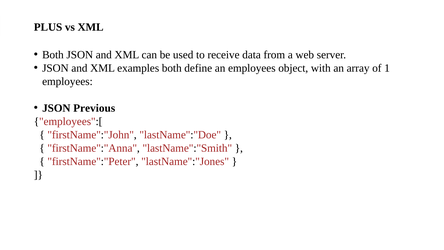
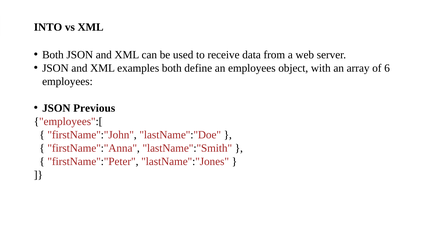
PLUS: PLUS -> INTO (48, 27)
1: 1 -> 6 (387, 68)
